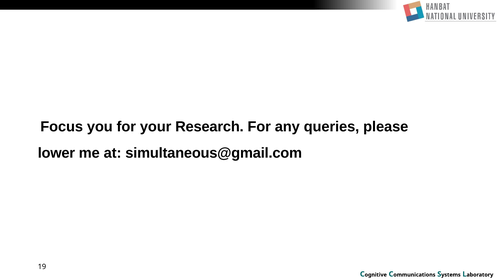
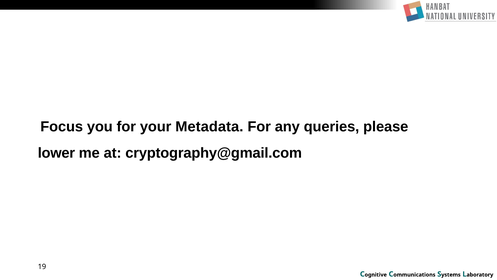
Research: Research -> Metadata (209, 127)
simultaneous@gmail.com: simultaneous@gmail.com -> cryptography@gmail.com (214, 153)
